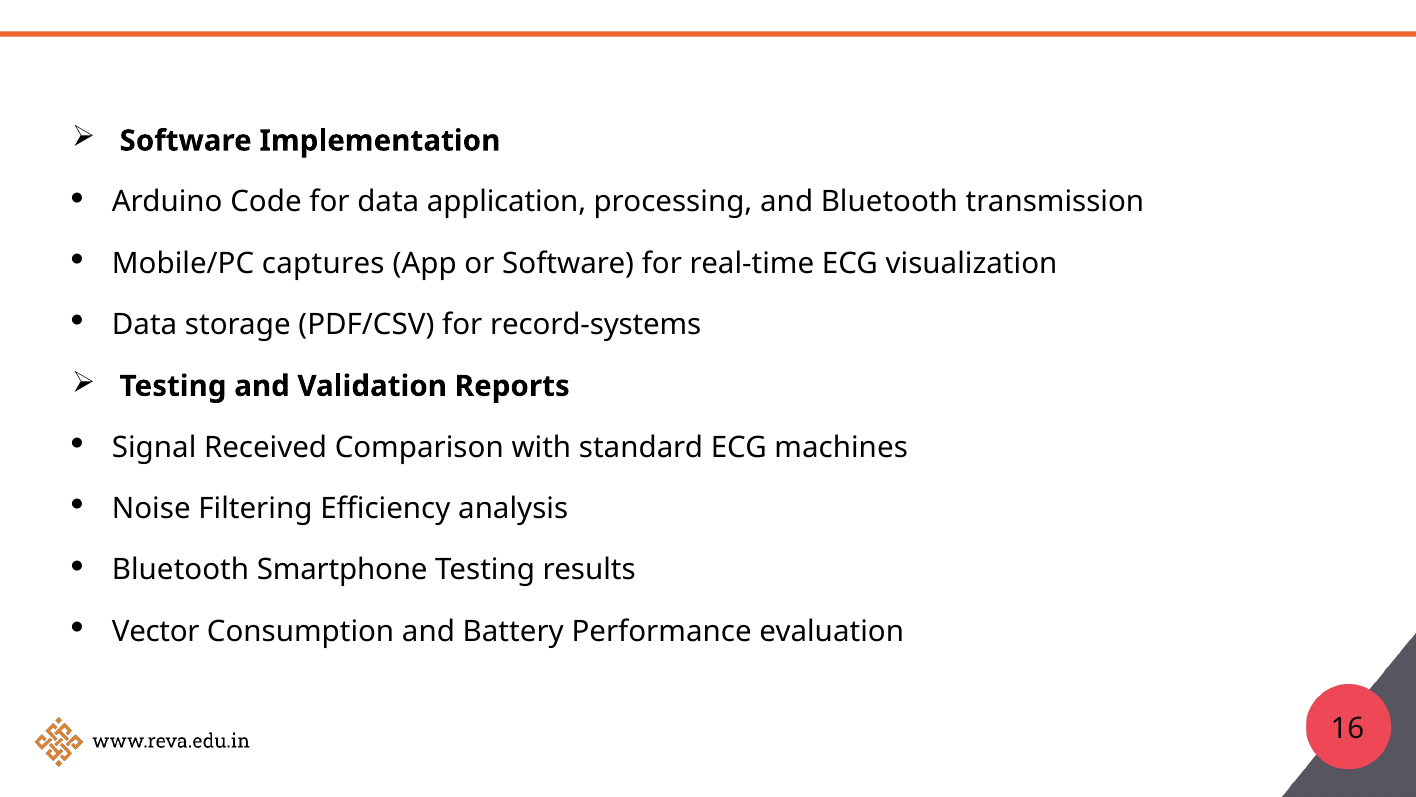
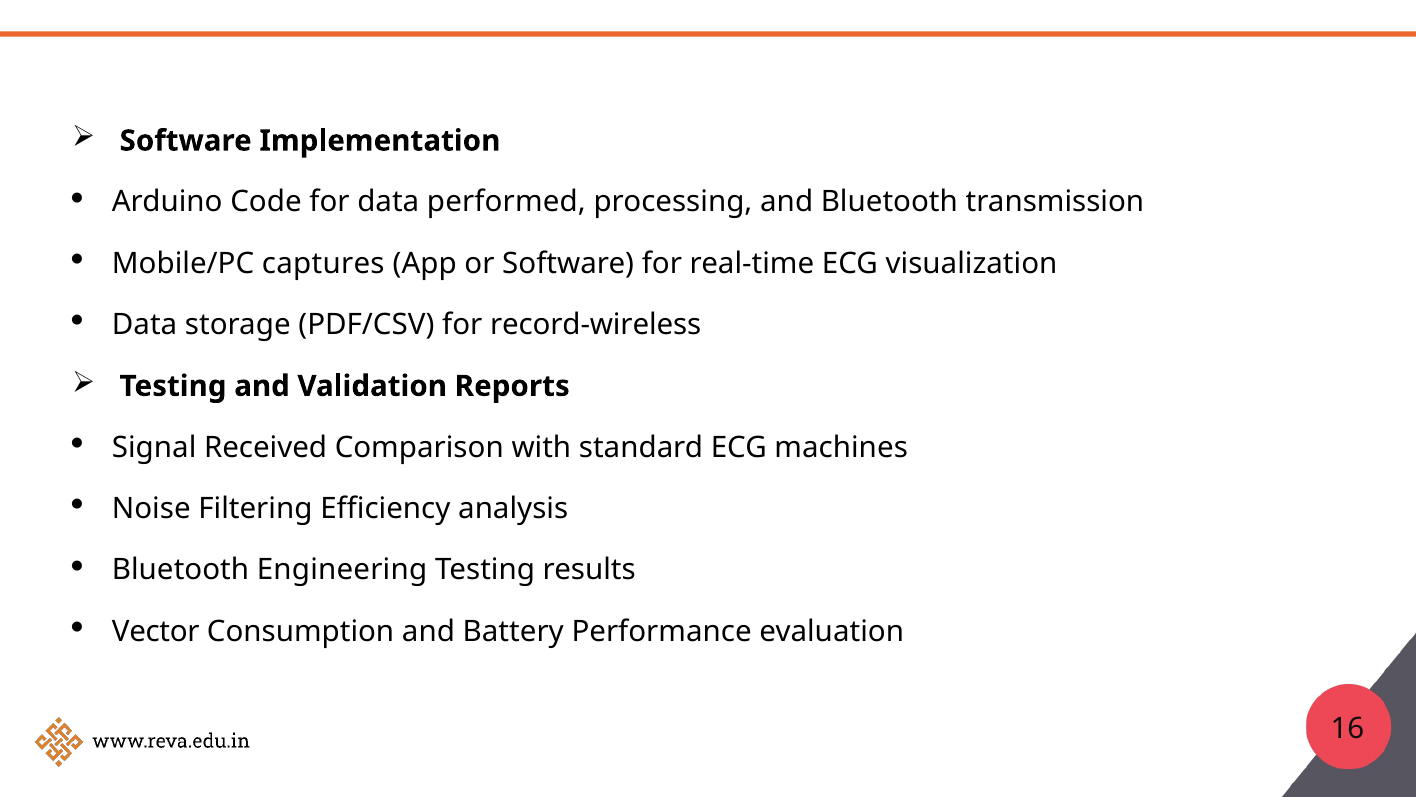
application: application -> performed (506, 202)
record-systems: record-systems -> record-wireless (596, 325)
Smartphone: Smartphone -> Engineering (342, 570)
